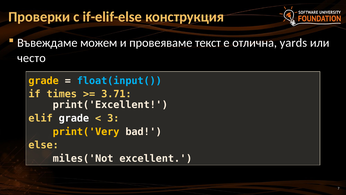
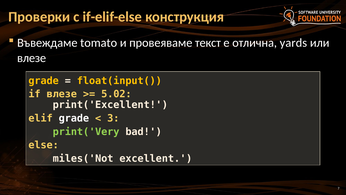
можем: можем -> tomato (99, 43)
често: често -> влезе (32, 58)
float(input( colour: light blue -> yellow (119, 81)
if times: times -> влезе (62, 94)
3.71: 3.71 -> 5.02 (116, 94)
print('Very colour: yellow -> light green (86, 132)
